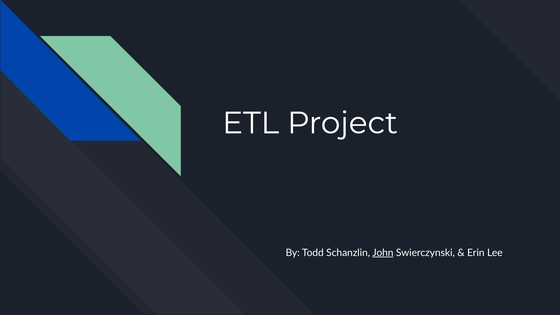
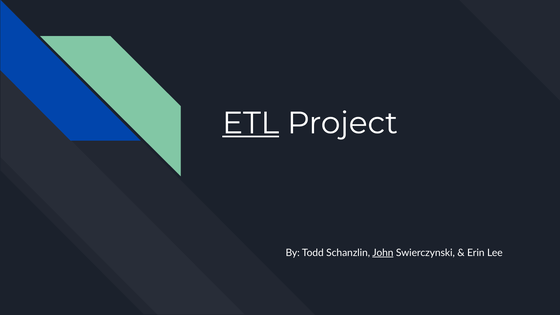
ETL underline: none -> present (251, 123)
